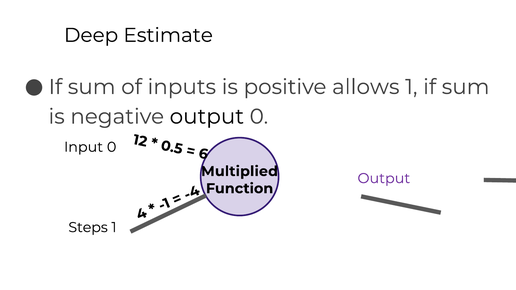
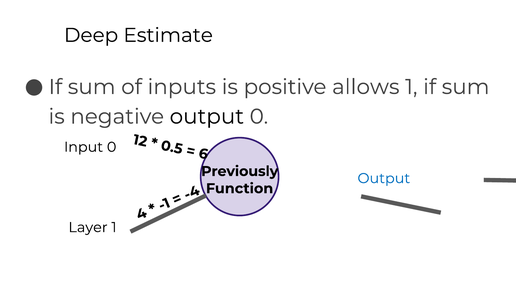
Multiplied: Multiplied -> Previously (240, 171)
Output colour: purple -> blue (384, 179)
Steps: Steps -> Layer (88, 228)
